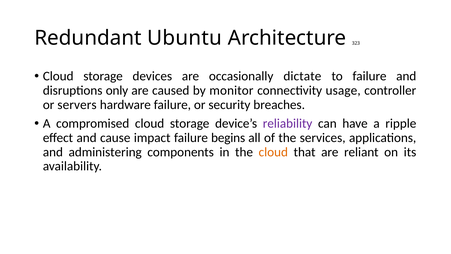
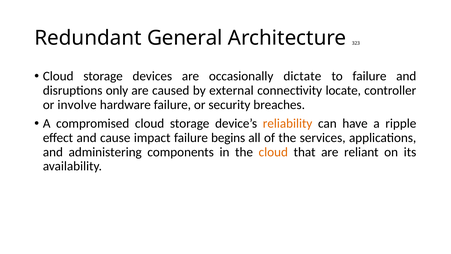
Ubuntu: Ubuntu -> General (185, 38)
monitor: monitor -> external (231, 90)
usage: usage -> locate (343, 90)
servers: servers -> involve (77, 105)
reliability colour: purple -> orange (288, 123)
